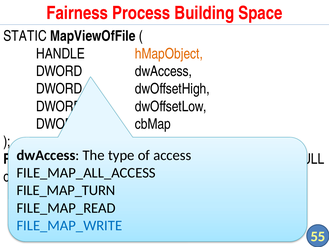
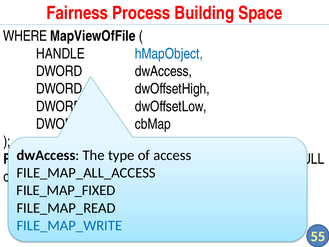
STATIC: STATIC -> WHERE (25, 36)
hMapObject colour: orange -> blue (169, 54)
FILE_MAP_TURN: FILE_MAP_TURN -> FILE_MAP_FIXED (66, 190)
